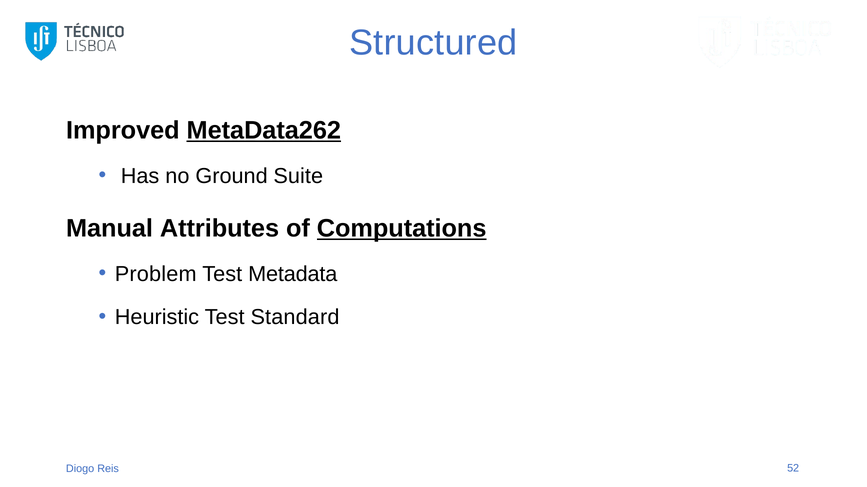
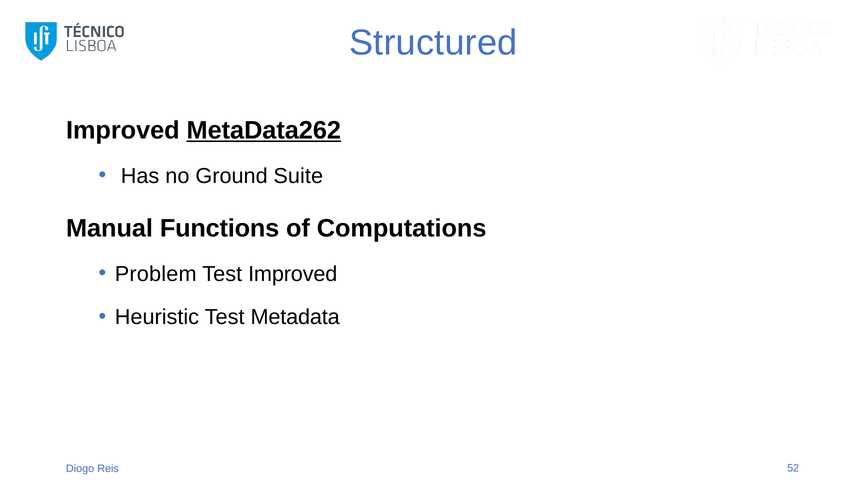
Attributes: Attributes -> Functions (220, 229)
Computations underline: present -> none (402, 229)
Test Metadata: Metadata -> Improved (293, 274)
Standard: Standard -> Metadata (295, 318)
